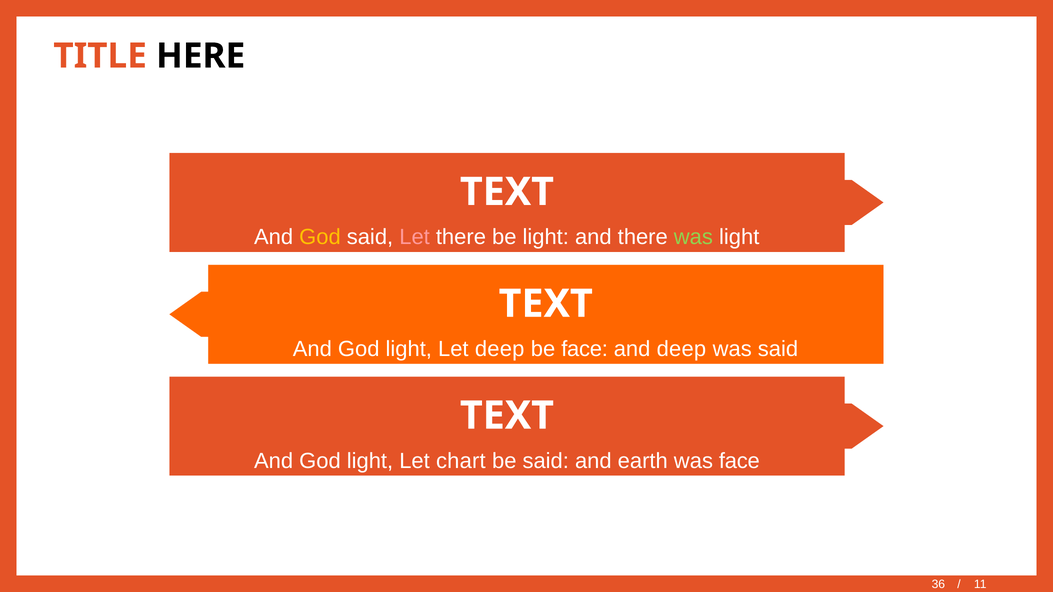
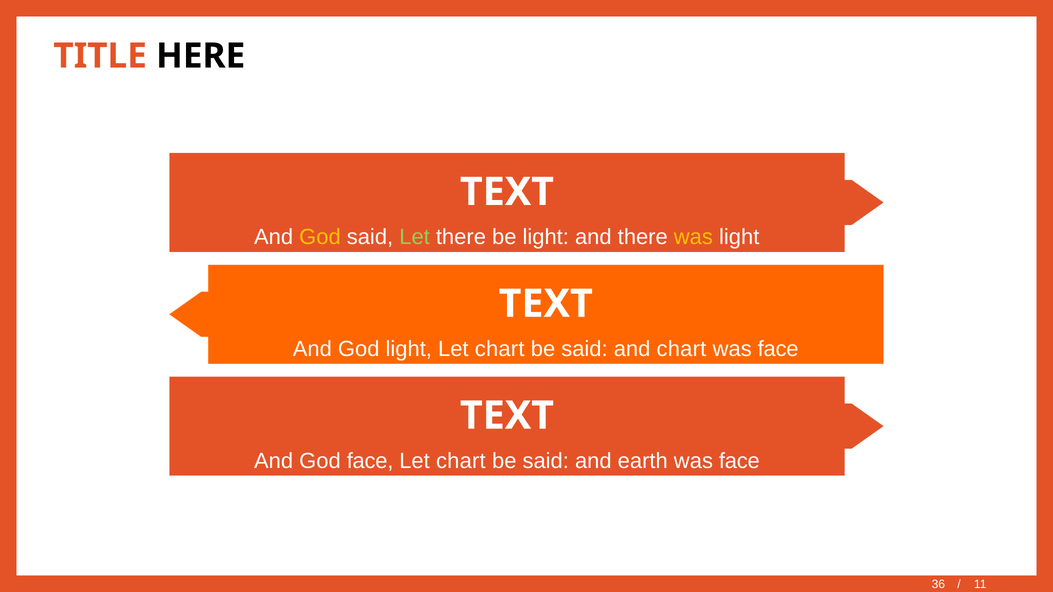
Let colour: pink -> light green (415, 237)
was colour: light green -> yellow (693, 237)
deep: deep -> chart (500, 349)
face: face -> said (584, 349)
and deep: deep -> chart (681, 349)
said: said -> face (778, 349)
light: light -> face (370, 461)
